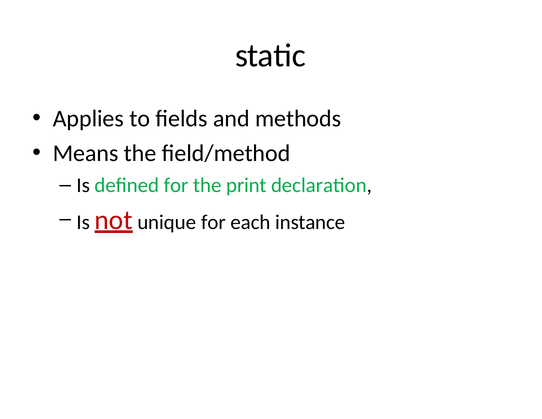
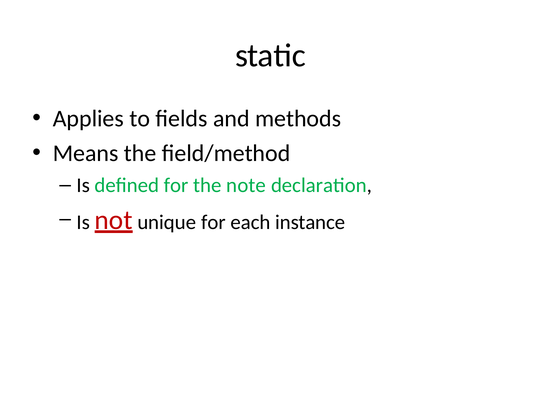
print: print -> note (246, 185)
